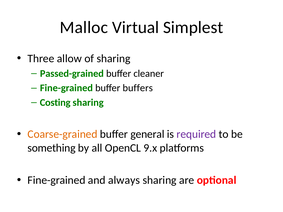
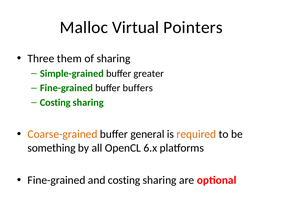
Simplest: Simplest -> Pointers (193, 27)
allow: allow -> them (69, 59)
Passed-grained: Passed-grained -> Simple-grained (72, 74)
cleaner: cleaner -> greater (149, 74)
required colour: purple -> orange (196, 134)
9.x: 9.x -> 6.x (150, 148)
and always: always -> costing (124, 180)
